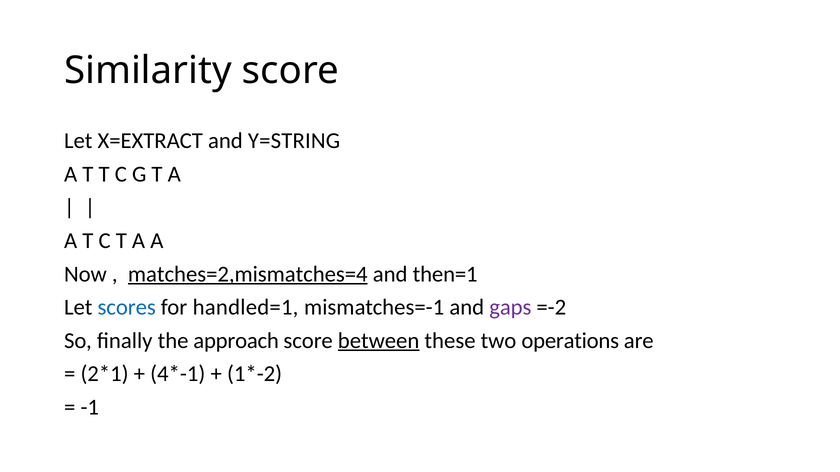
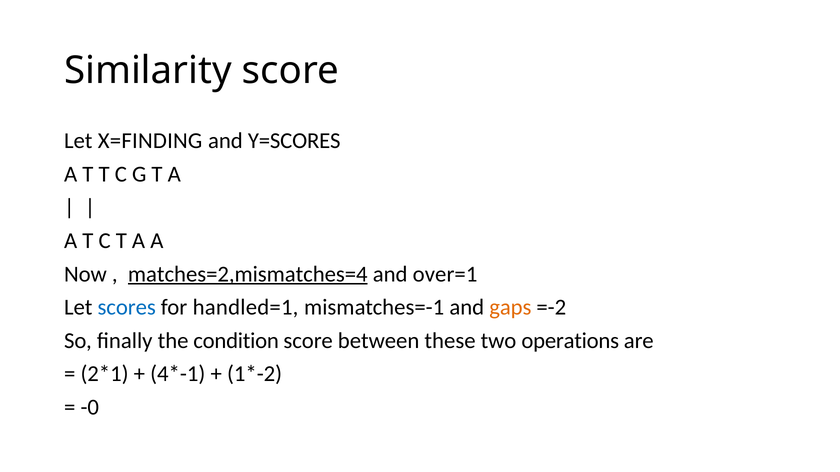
X=EXTRACT: X=EXTRACT -> X=FINDING (150, 141)
Y=STRING: Y=STRING -> Y=SCORES (294, 141)
then=1: then=1 -> over=1 (445, 274)
gaps colour: purple -> orange (510, 308)
approach: approach -> condition (236, 341)
between underline: present -> none (379, 341)
-1: -1 -> -0 (90, 408)
